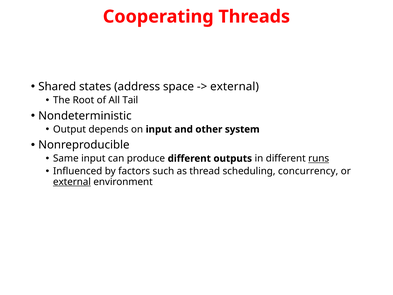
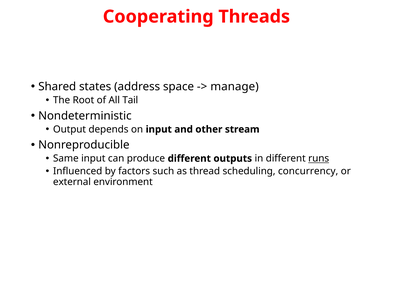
external: external -> manage (235, 87)
system: system -> stream (242, 129)
external underline: present -> none (72, 182)
